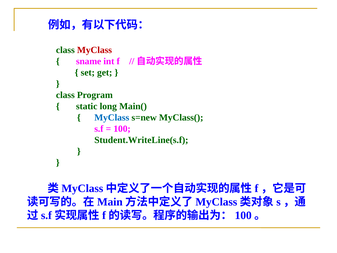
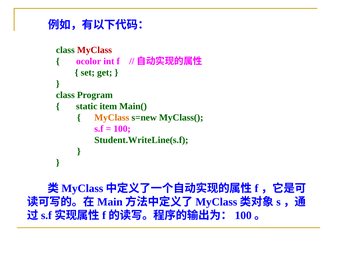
sname: sname -> ocolor (89, 61)
long: long -> item (108, 106)
MyClass colour: blue -> orange (112, 117)
